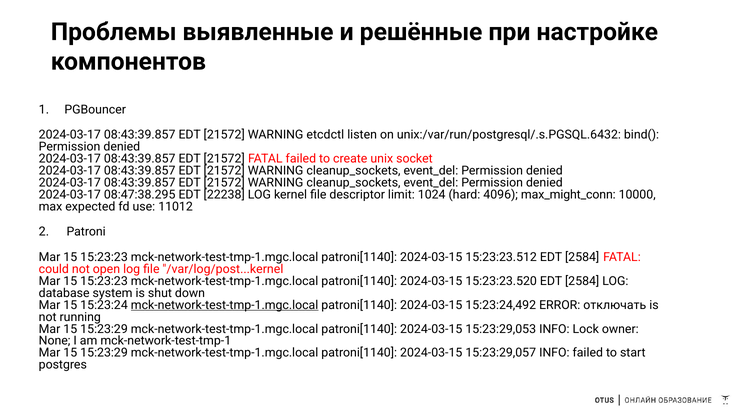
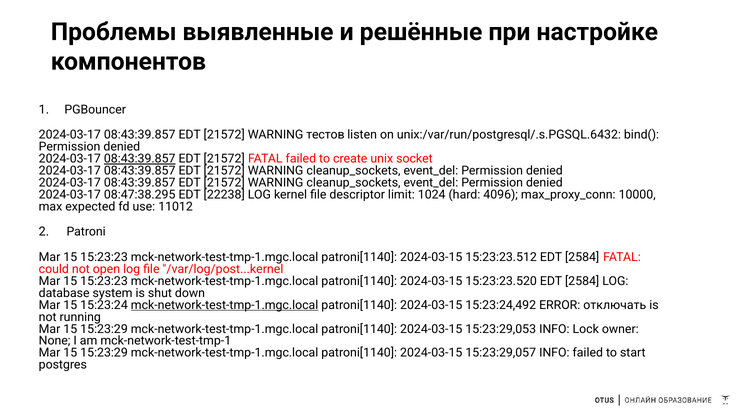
etcdctl: etcdctl -> тестов (325, 135)
08:43:39.857 underline: none -> present (140, 159)
max_might_conn: max_might_conn -> max_proxy_conn (568, 195)
